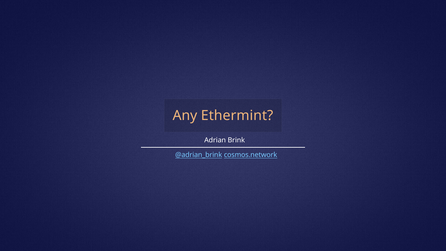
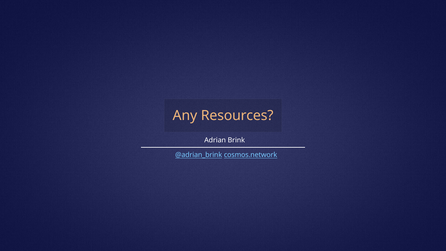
Ethermint: Ethermint -> Resources (237, 116)
